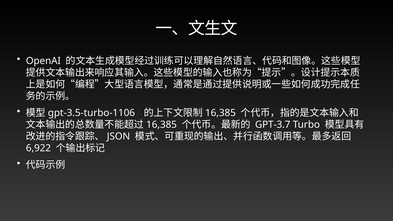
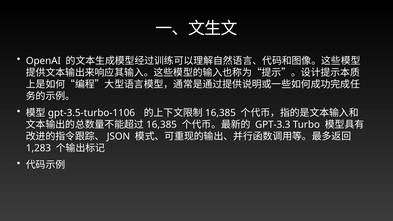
GPT-3.7: GPT-3.7 -> GPT-3.3 (273, 125)
6,922: 6,922 -> 1,283 (38, 148)
